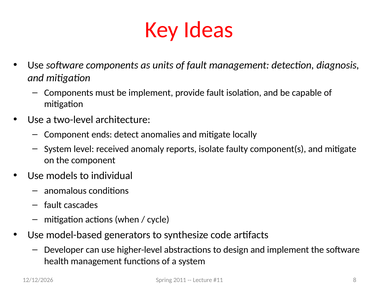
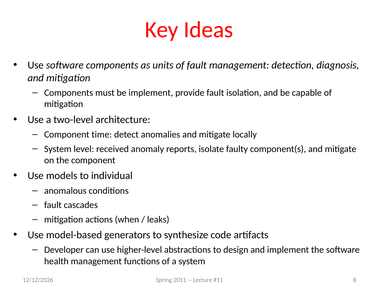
ends: ends -> time (102, 134)
cycle: cycle -> leaks (158, 219)
